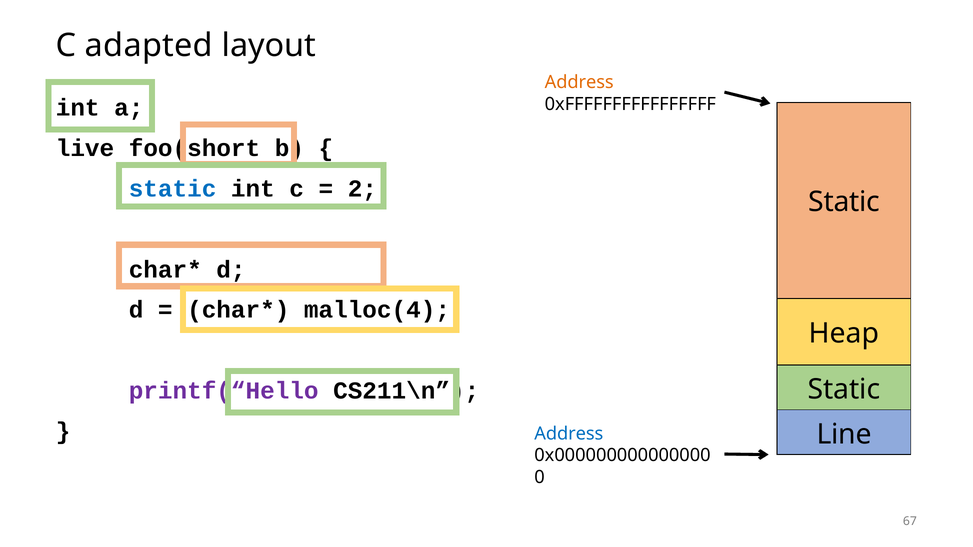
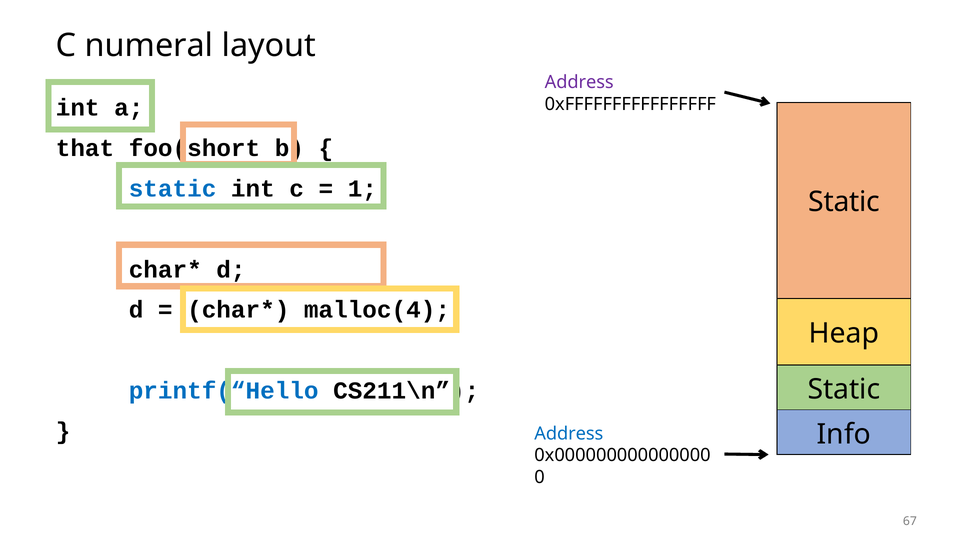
adapted: adapted -> numeral (149, 45)
Address colour: orange -> purple (579, 83)
live: live -> that (85, 148)
2: 2 -> 1 (362, 189)
printf(“Hello colour: purple -> blue (224, 391)
Line: Line -> Info (844, 435)
